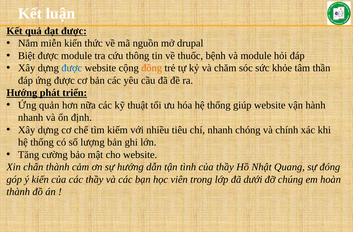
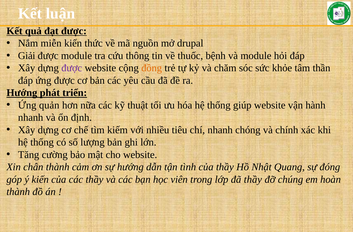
Biệt: Biệt -> Giải (27, 56)
được colour: blue -> purple (72, 68)
đã dưới: dưới -> thầy (253, 179)
